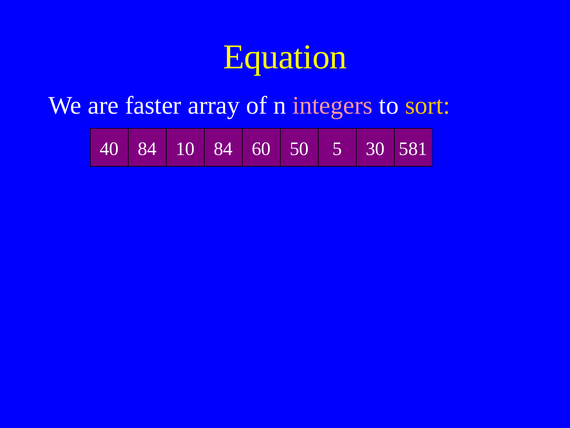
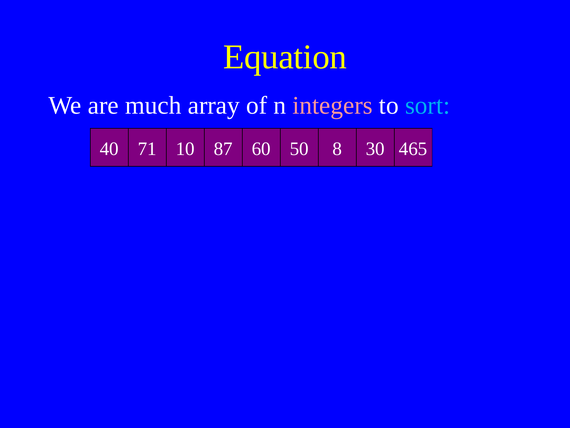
faster: faster -> much (153, 105)
sort colour: yellow -> light blue (428, 105)
40 84: 84 -> 71 (147, 149)
10 84: 84 -> 87 (223, 149)
5: 5 -> 8 (337, 149)
581: 581 -> 465 (413, 149)
